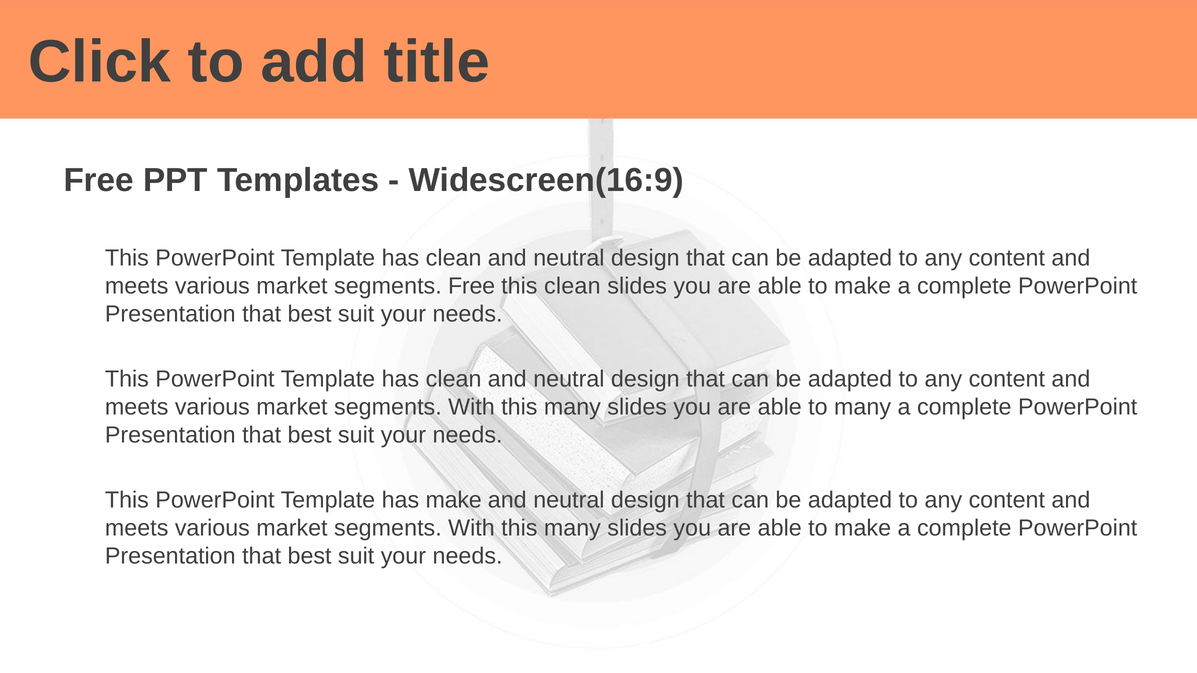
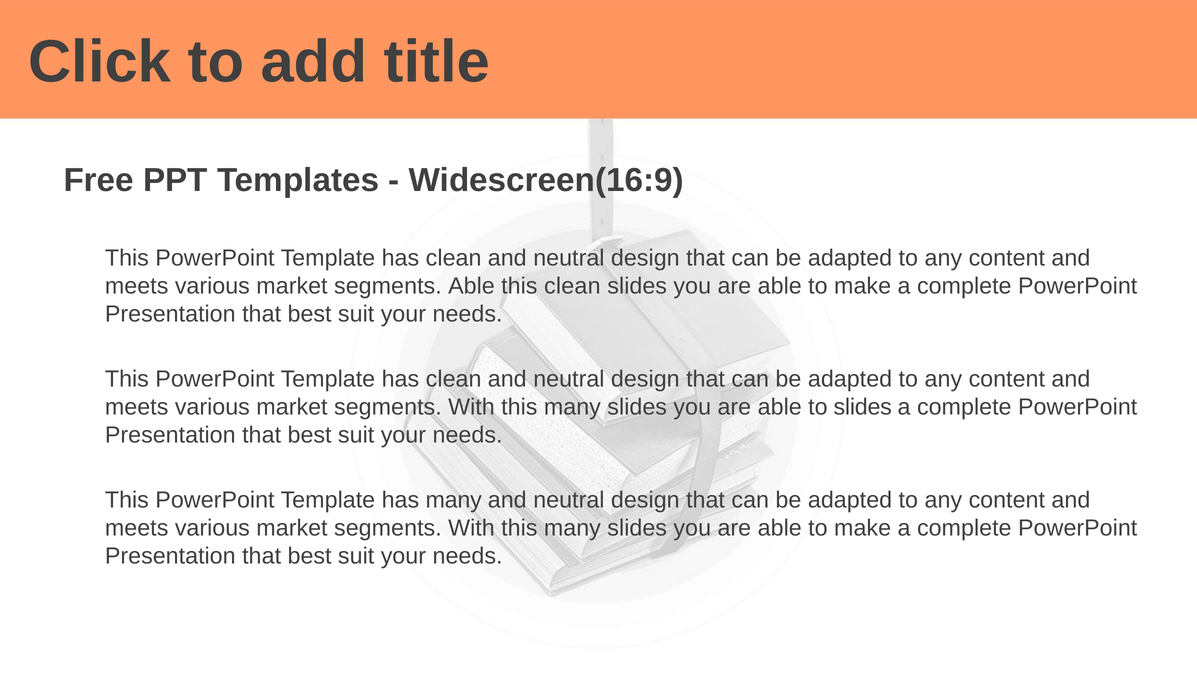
segments Free: Free -> Able (471, 286)
to many: many -> slides (863, 407)
has make: make -> many (454, 500)
